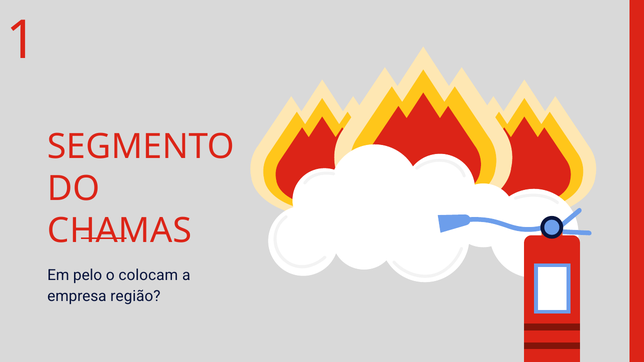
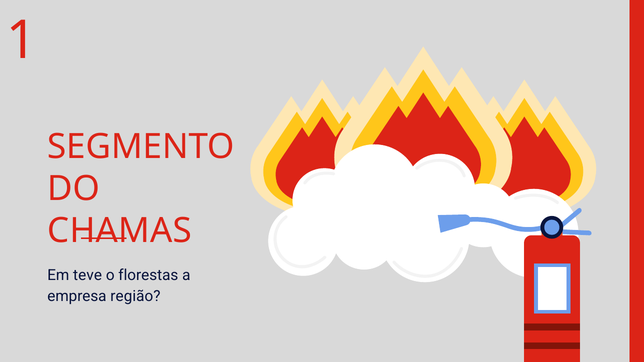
pelo: pelo -> teve (88, 276)
colocam: colocam -> florestas (148, 276)
